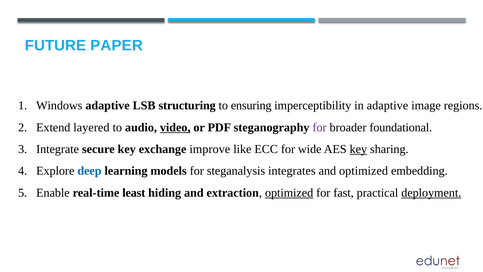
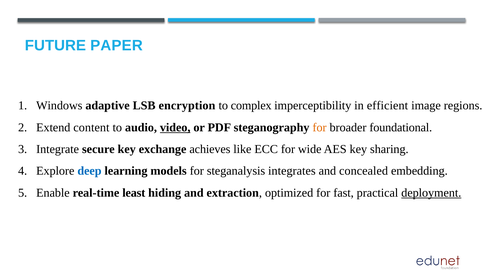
structuring: structuring -> encryption (187, 106)
ensuring: ensuring -> complex (251, 106)
in adaptive: adaptive -> efficient (387, 106)
layered: layered -> content (91, 127)
for colour: purple -> orange (320, 127)
improve: improve -> achieves (210, 149)
key underline: present -> none (358, 149)
and optimized: optimized -> concealed (364, 171)
optimized underline: present -> none (289, 192)
